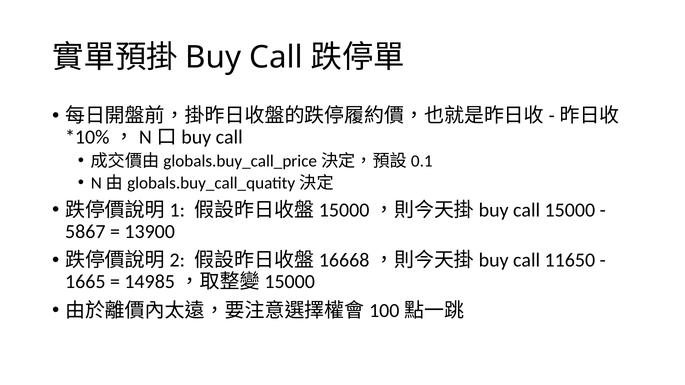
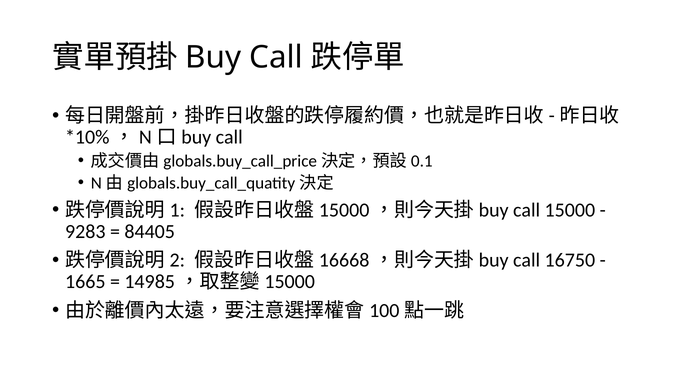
5867: 5867 -> 9283 (85, 232)
13900: 13900 -> 84405 (150, 232)
11650: 11650 -> 16750 (570, 261)
